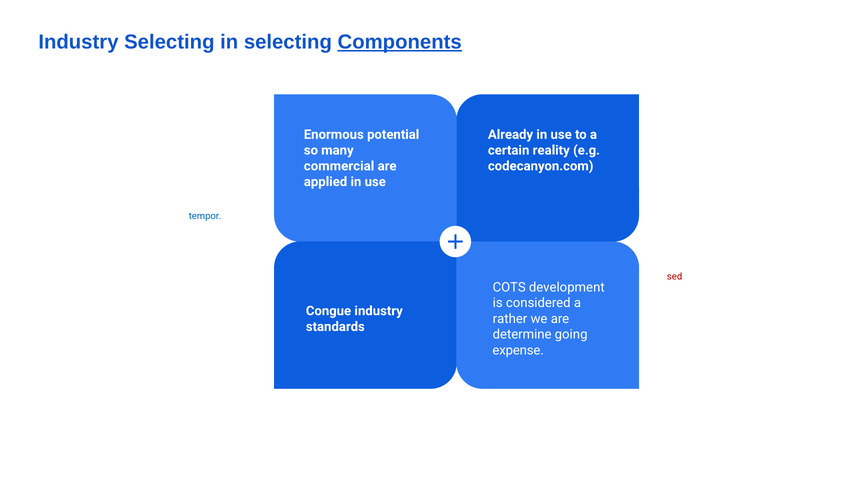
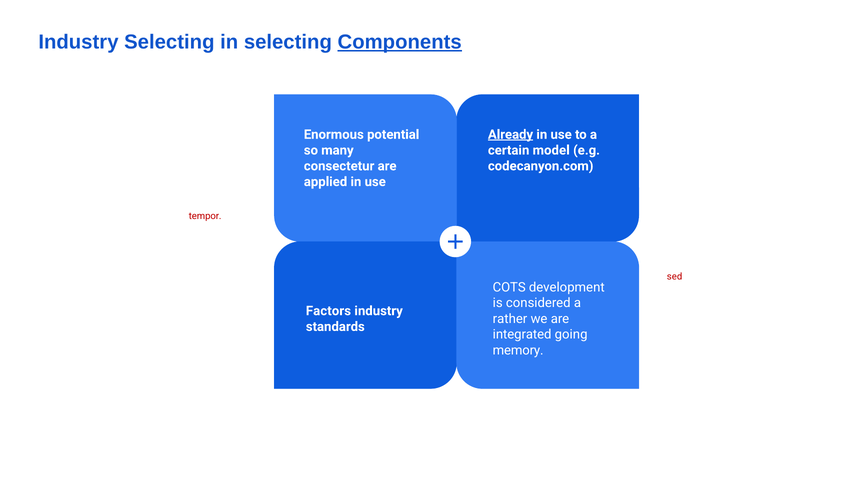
Already underline: none -> present (510, 135)
reality: reality -> model (551, 150)
commercial: commercial -> consectetur (339, 166)
tempor colour: blue -> red (205, 216)
Congue: Congue -> Factors (328, 311)
determine: determine -> integrated (522, 335)
expense: expense -> memory (518, 350)
